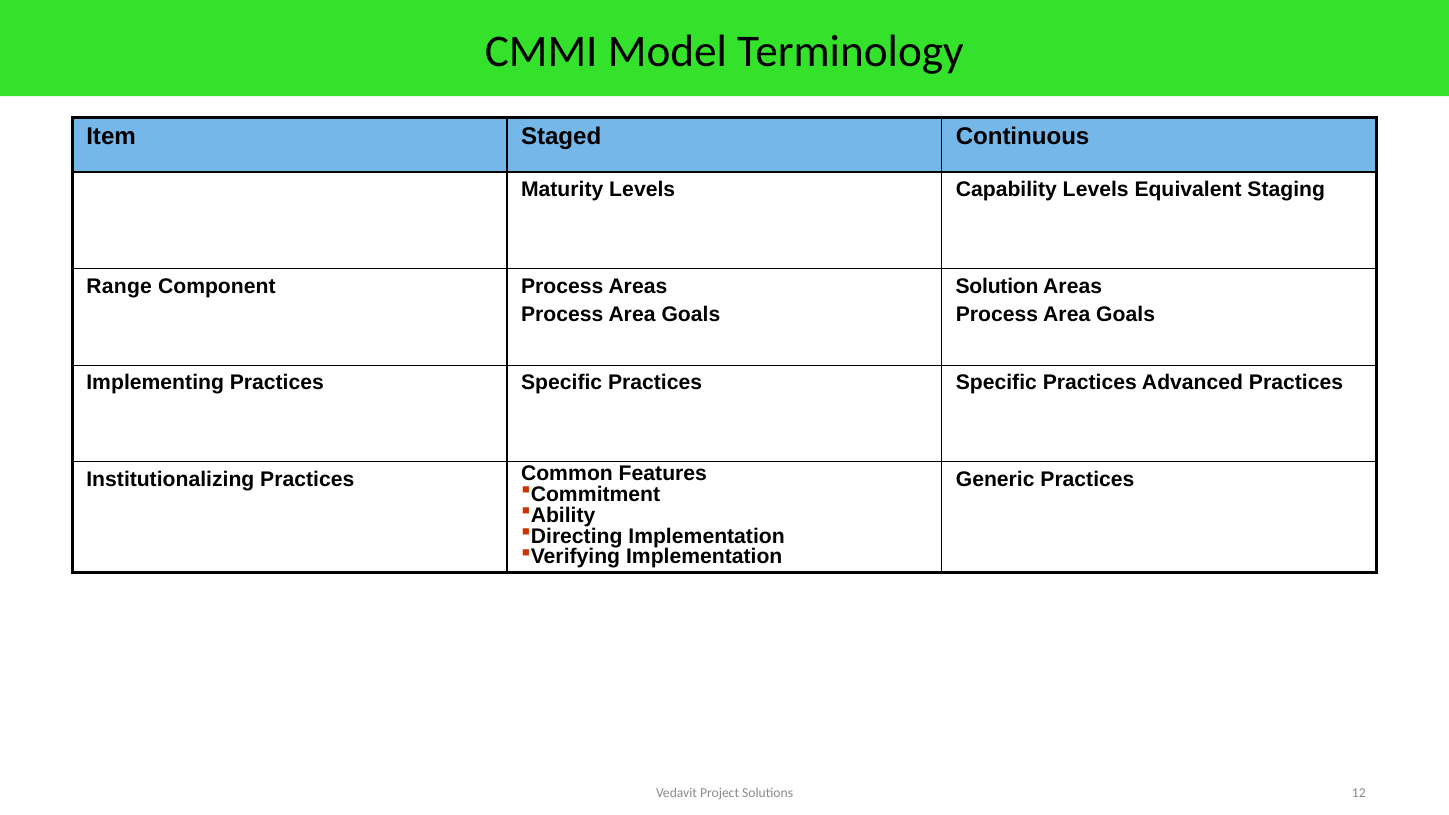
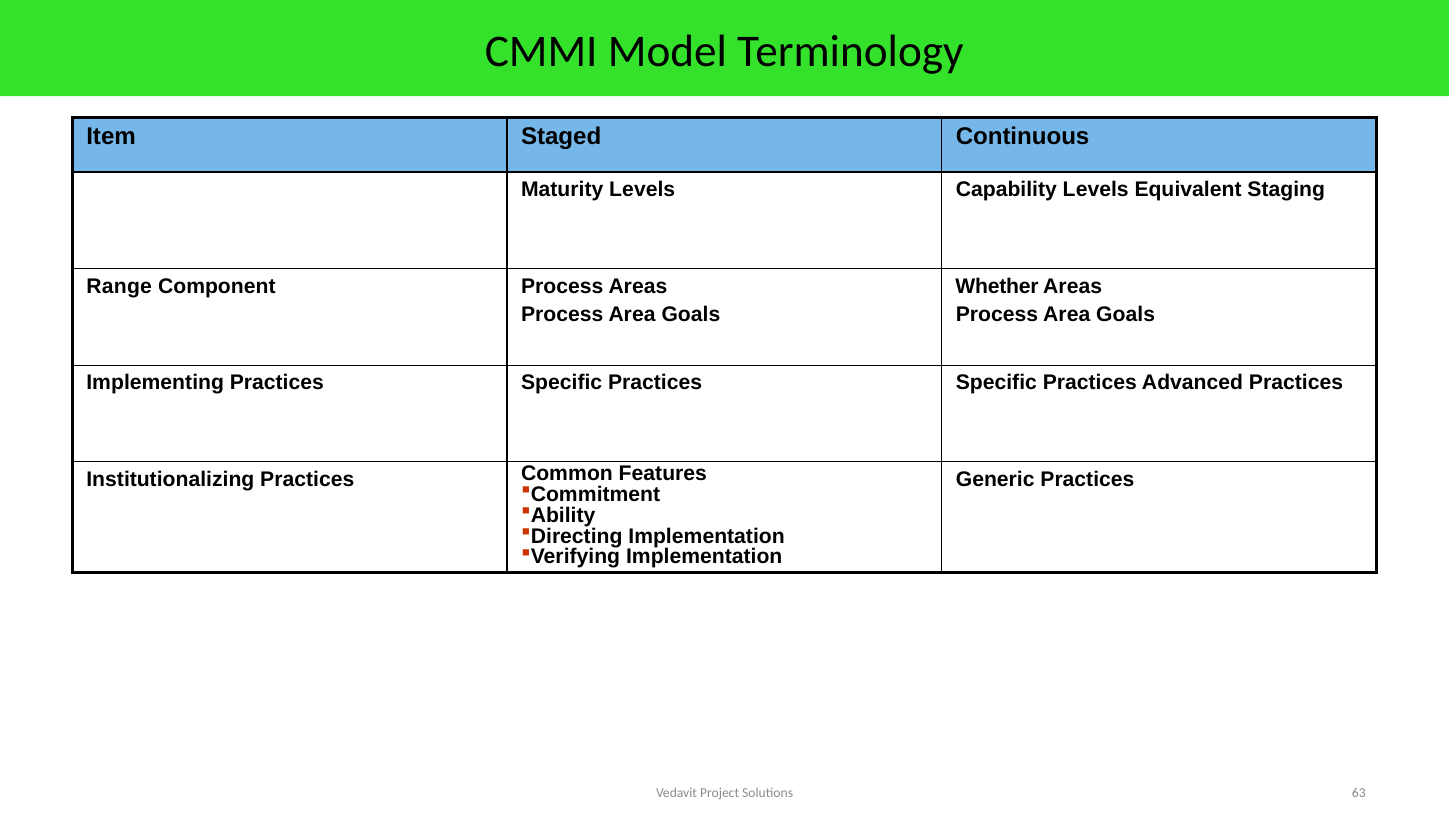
Solution: Solution -> Whether (997, 286)
12: 12 -> 63 (1359, 793)
